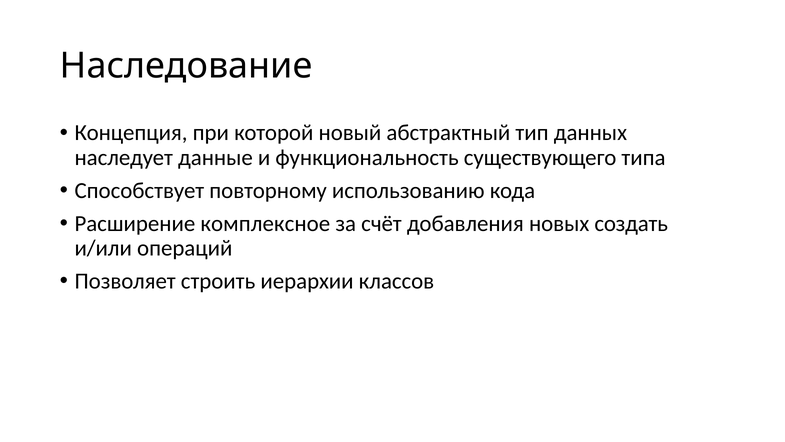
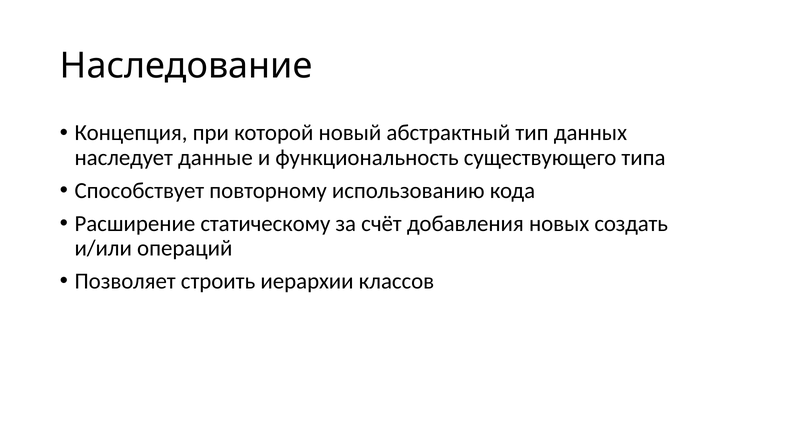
комплексное: комплексное -> статическому (265, 223)
